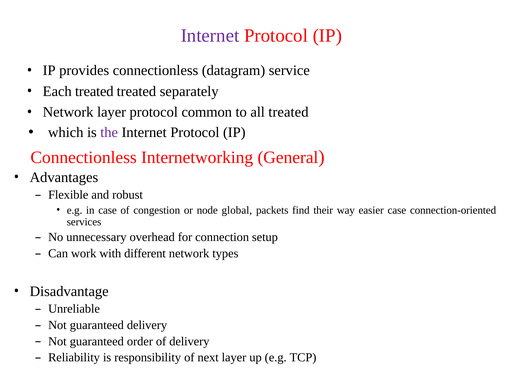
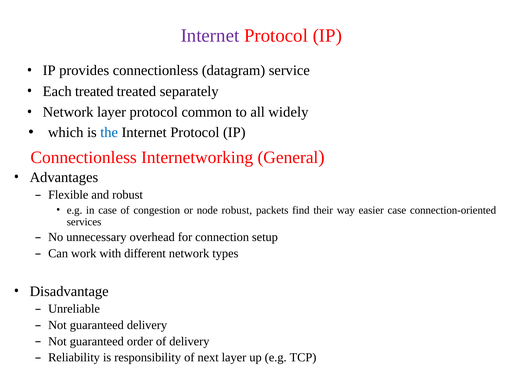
all treated: treated -> widely (288, 112)
the colour: purple -> blue (109, 133)
node global: global -> robust (237, 210)
